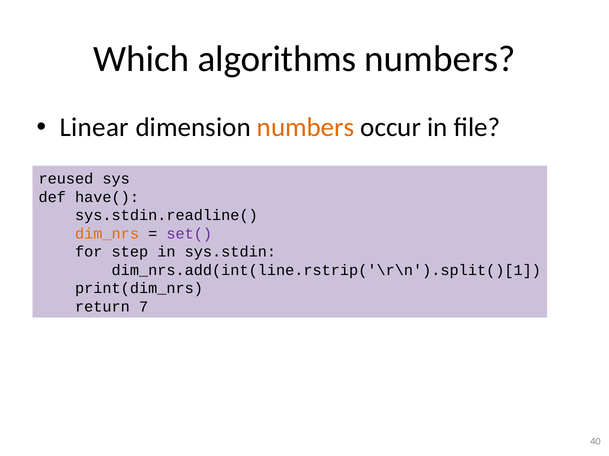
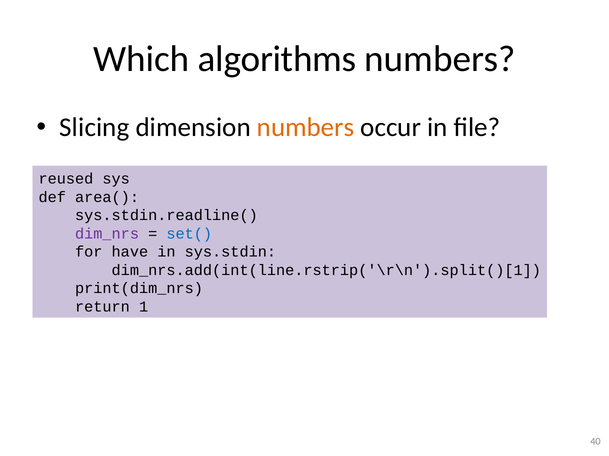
Linear: Linear -> Slicing (94, 128)
have(: have( -> area( (107, 197)
dim_nrs colour: orange -> purple (107, 234)
set( colour: purple -> blue (189, 234)
step: step -> have (130, 252)
7: 7 -> 1 (144, 307)
